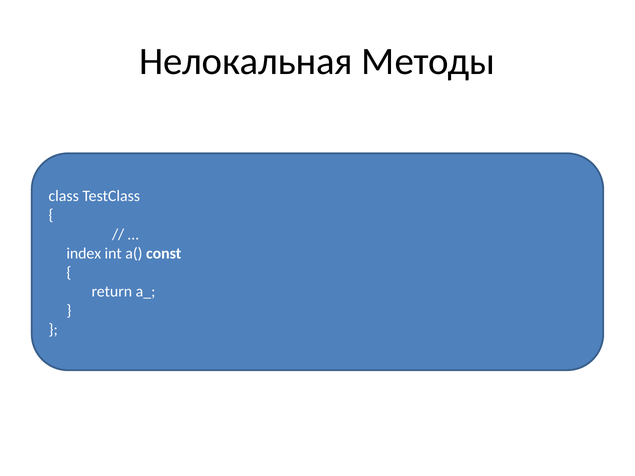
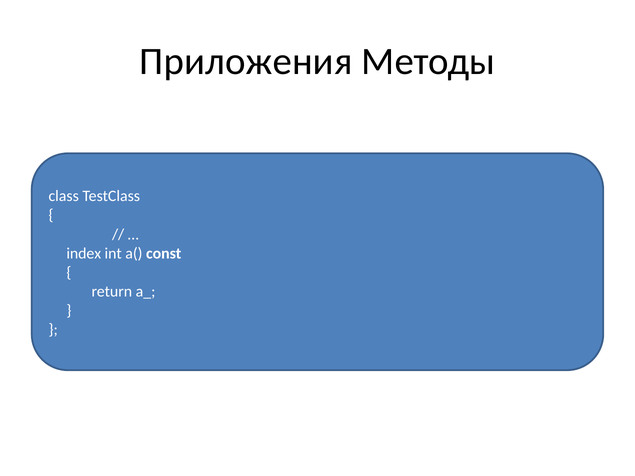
Нелокальная: Нелокальная -> Приложения (246, 61)
